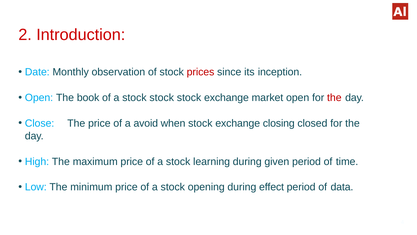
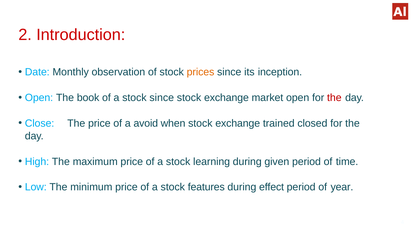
prices colour: red -> orange (201, 72)
a stock stock: stock -> since (162, 98)
closing: closing -> trained (279, 123)
opening: opening -> features (206, 187)
data: data -> year (342, 187)
